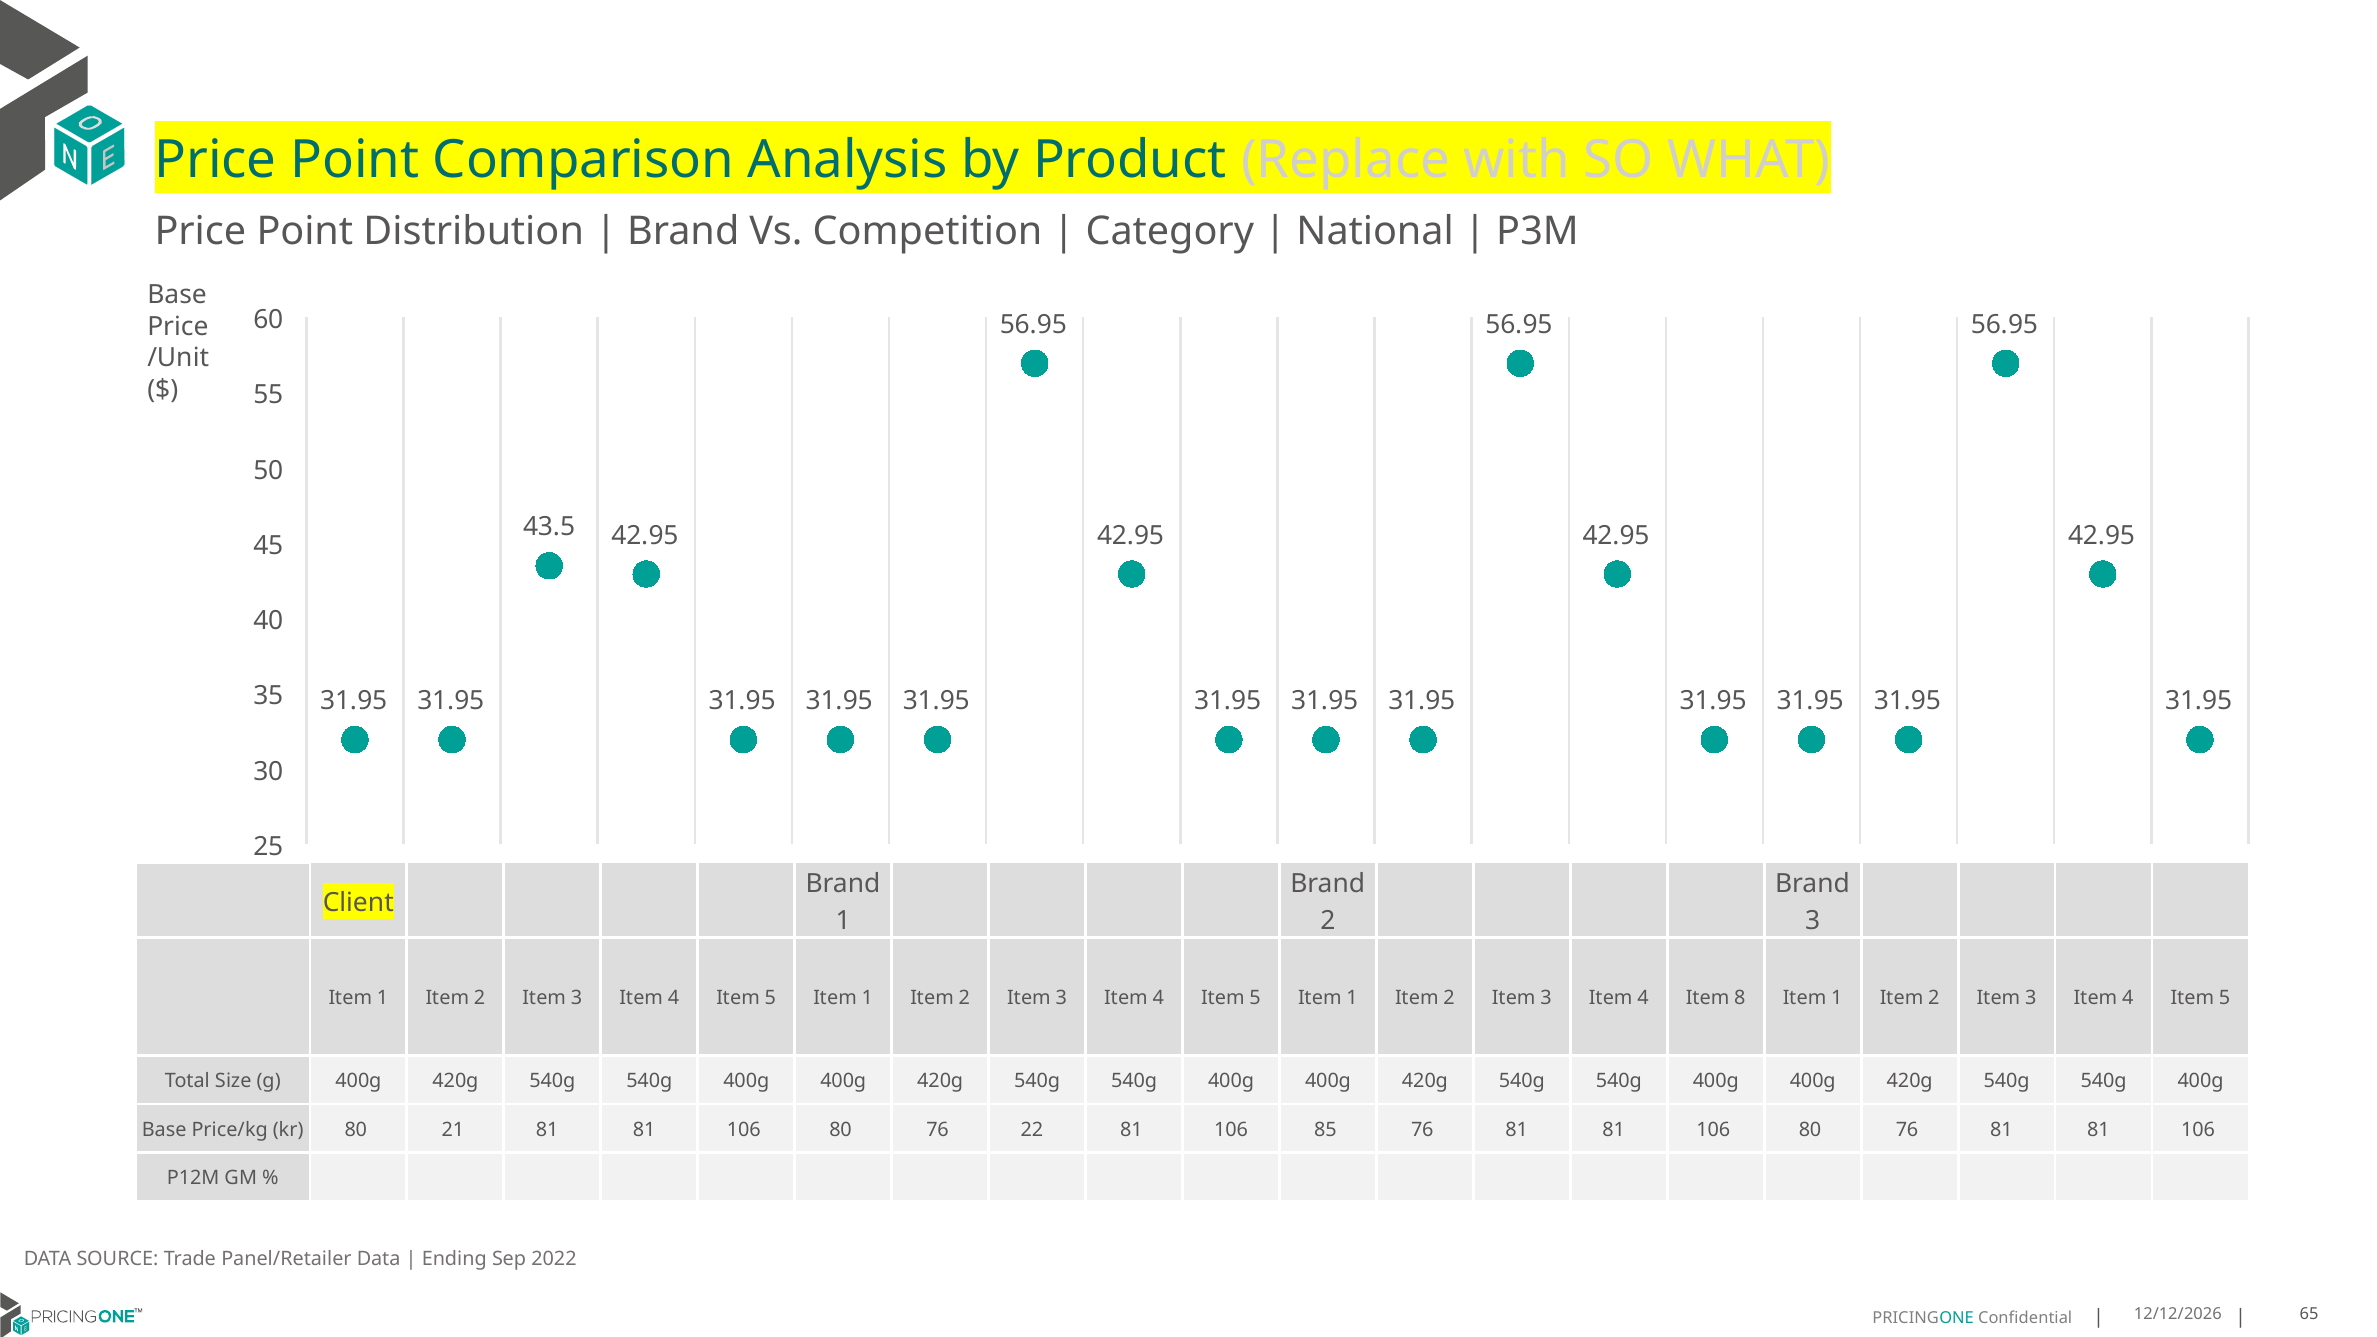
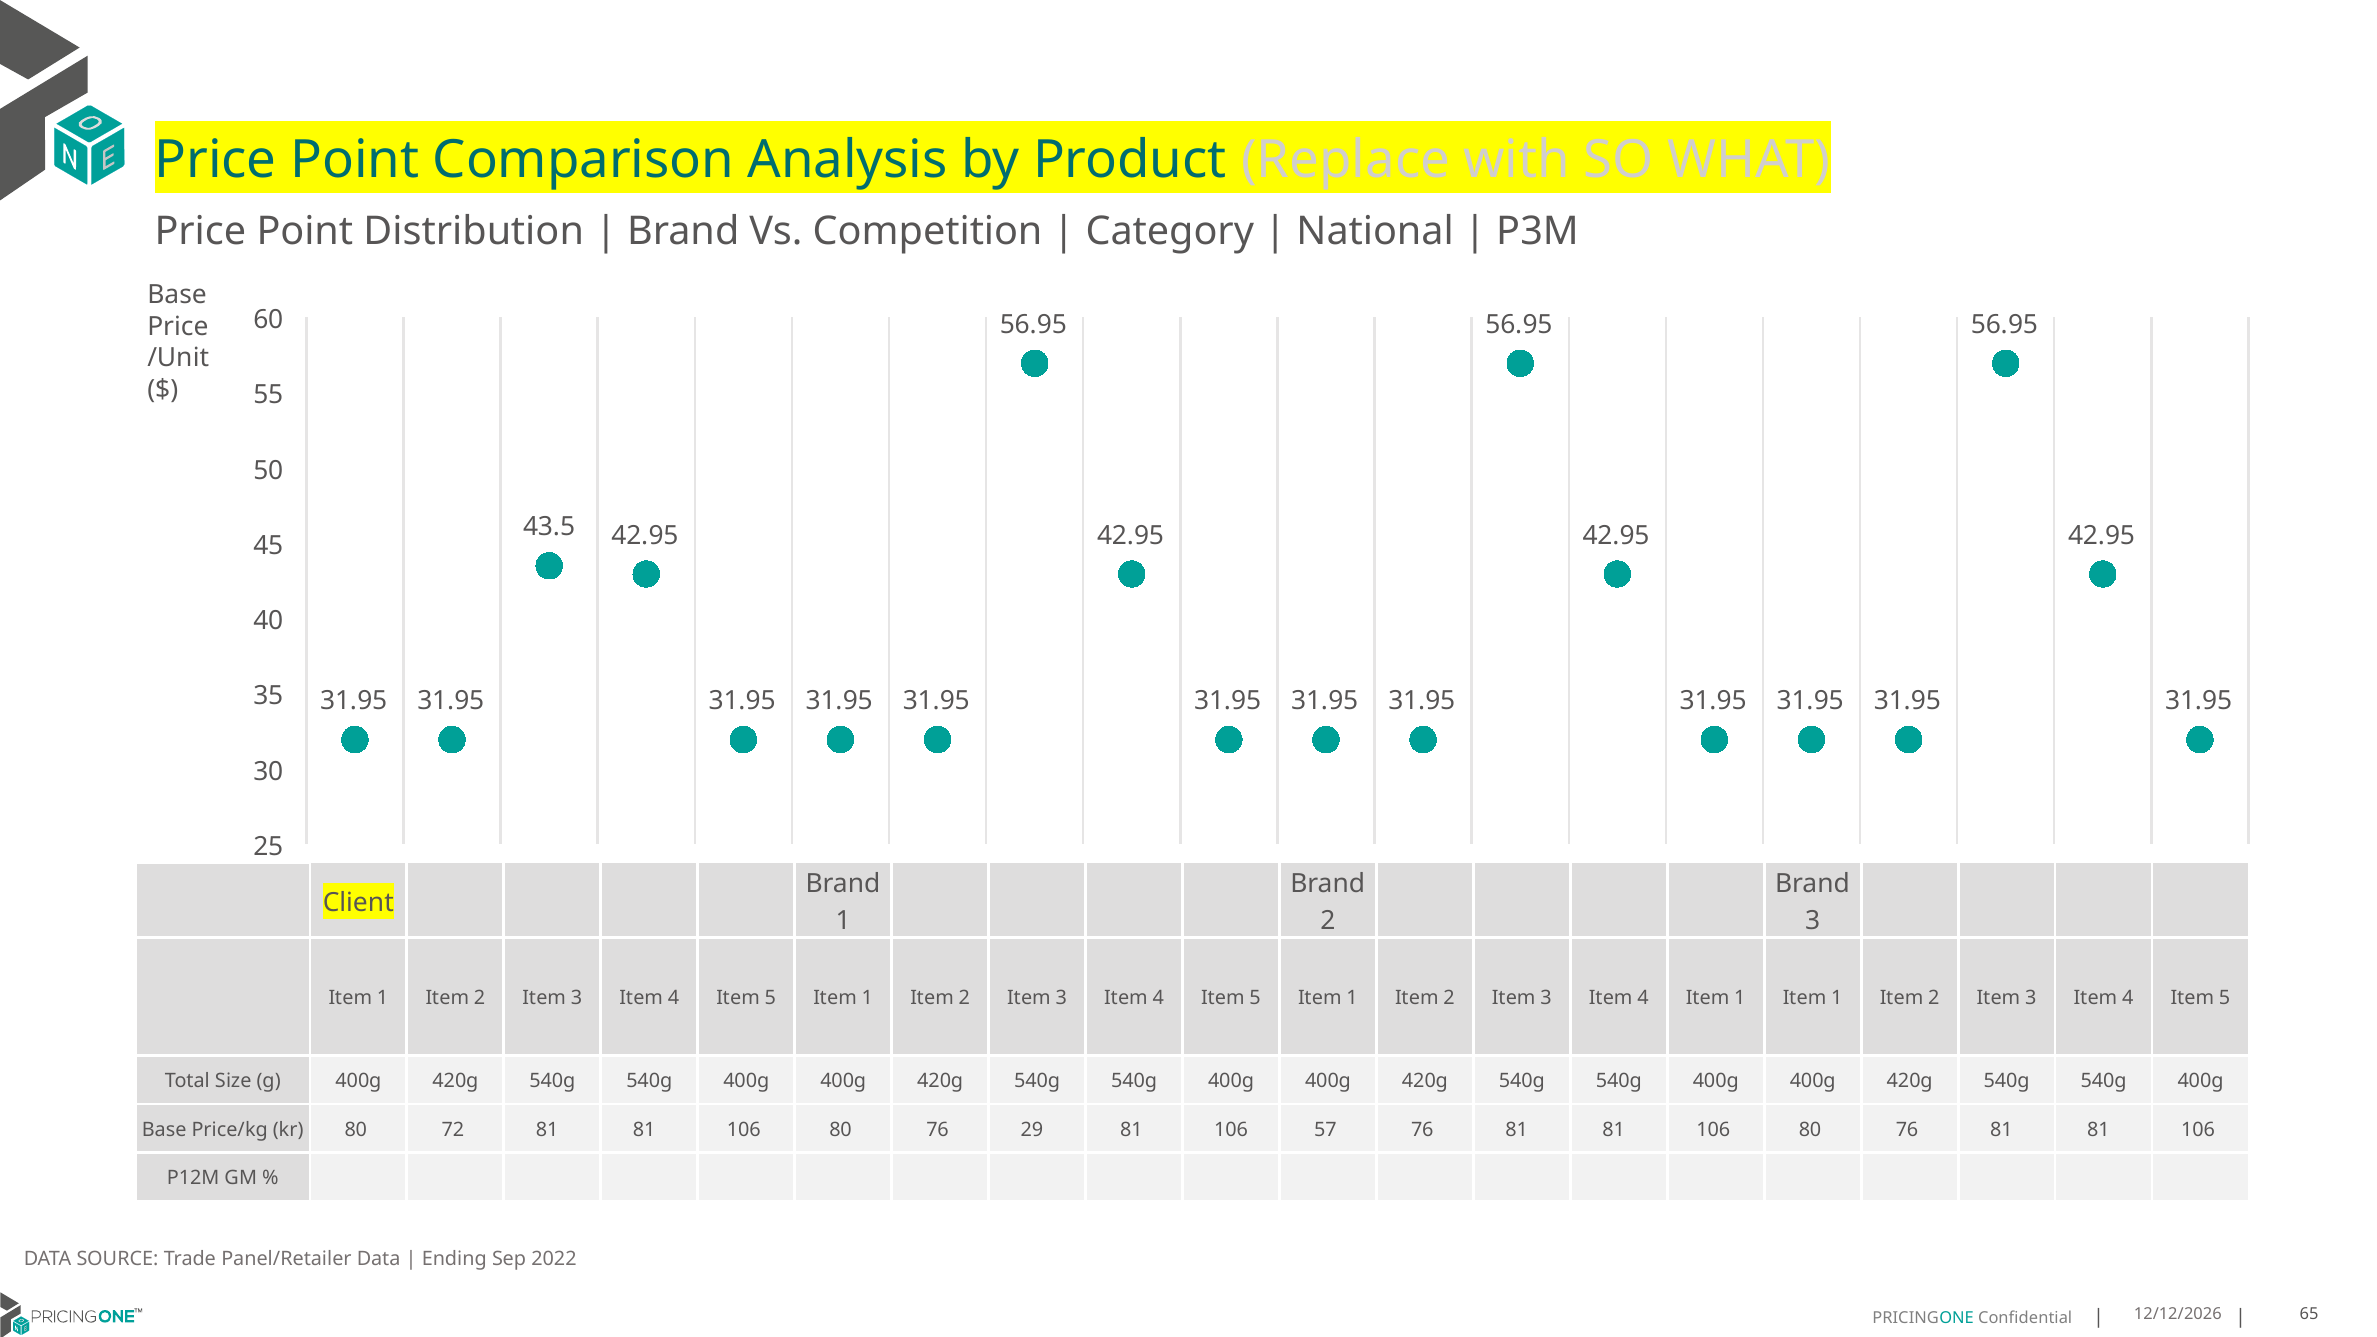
4 Item 8: 8 -> 1 (1740, 998)
21: 21 -> 72 (453, 1130)
22: 22 -> 29 (1032, 1130)
85: 85 -> 57 (1325, 1130)
